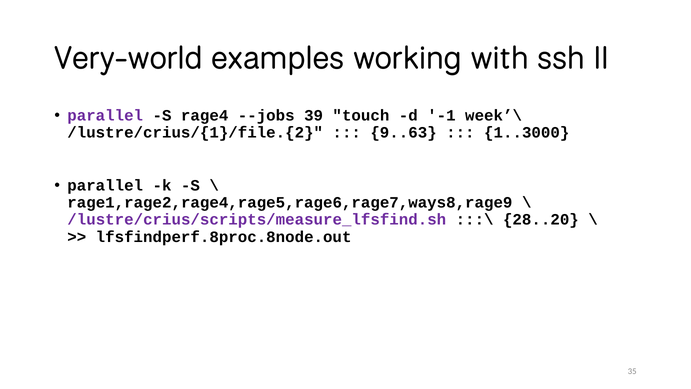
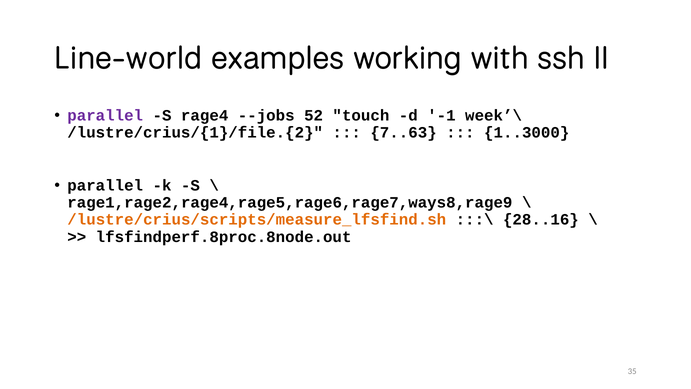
Very-world: Very-world -> Line-world (128, 58)
39: 39 -> 52 (314, 115)
9..63: 9..63 -> 7..63 (404, 132)
/lustre/crius/scripts/measure_lfsfind.sh colour: purple -> orange (257, 220)
28..20: 28..20 -> 28..16 (541, 220)
